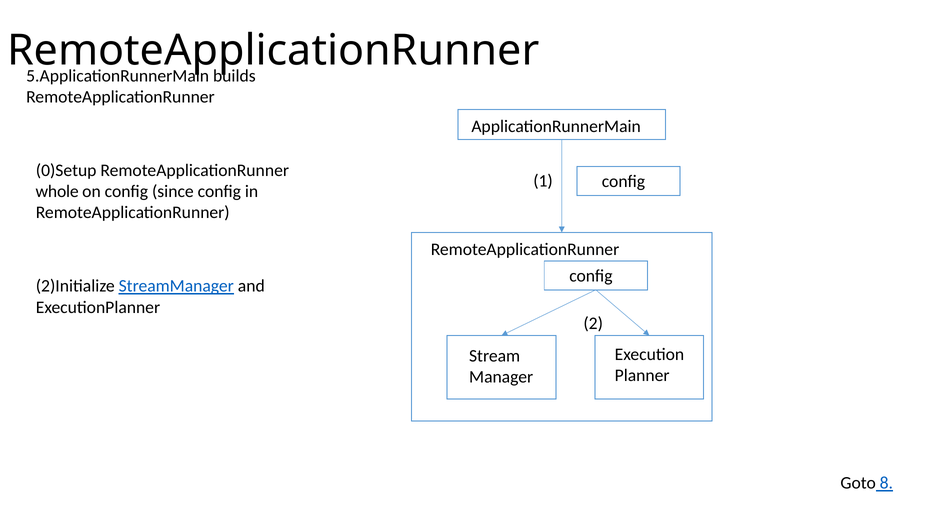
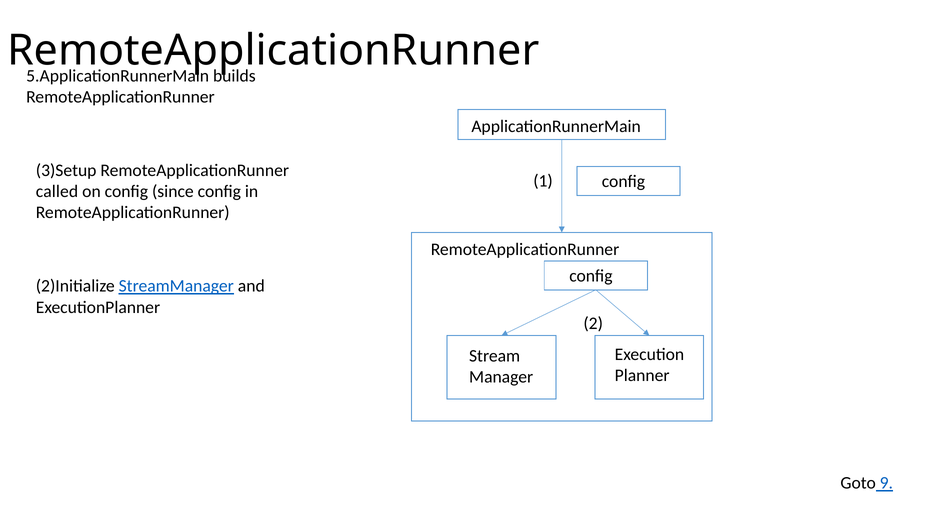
0)Setup: 0)Setup -> 3)Setup (66, 170)
whole: whole -> called (57, 191)
8: 8 -> 9 (886, 483)
